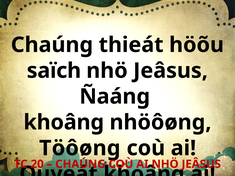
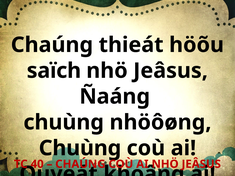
khoâng: khoâng -> chuùng (64, 123)
Töôøng: Töôøng -> Chuùng (80, 148)
20: 20 -> 40 (37, 164)
